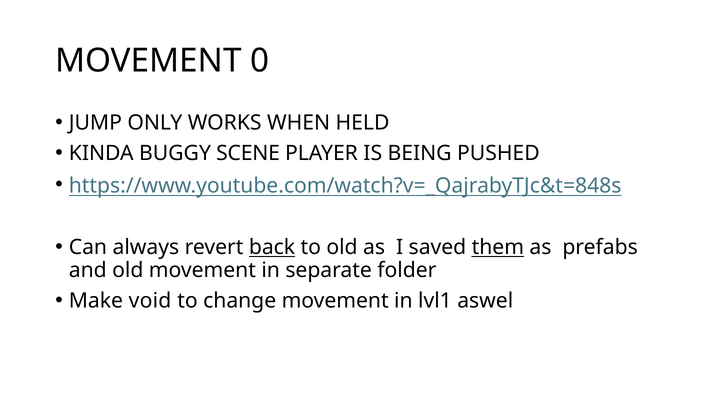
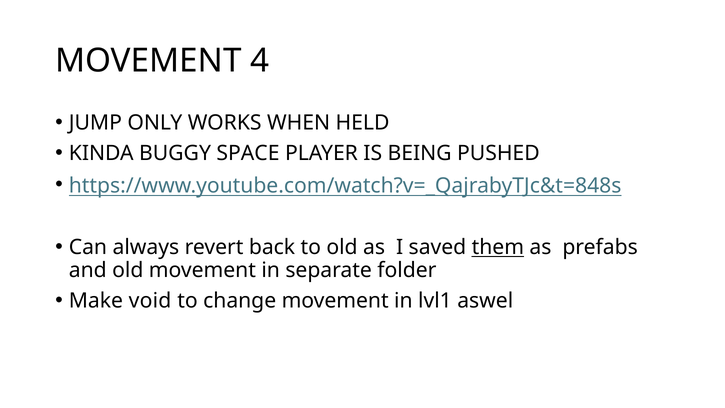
0: 0 -> 4 (260, 61)
SCENE: SCENE -> SPACE (248, 153)
back underline: present -> none (272, 247)
